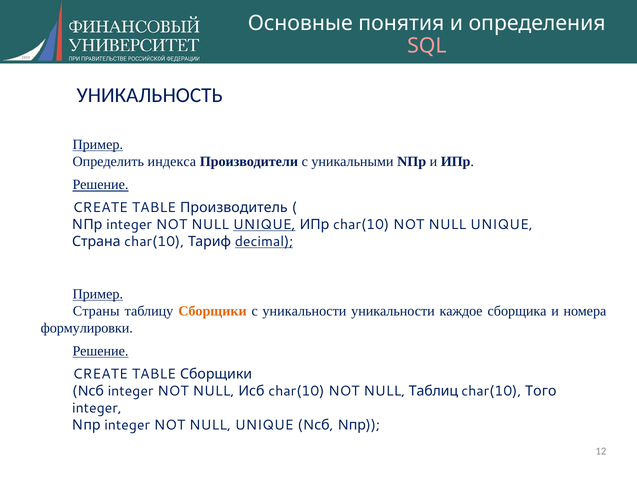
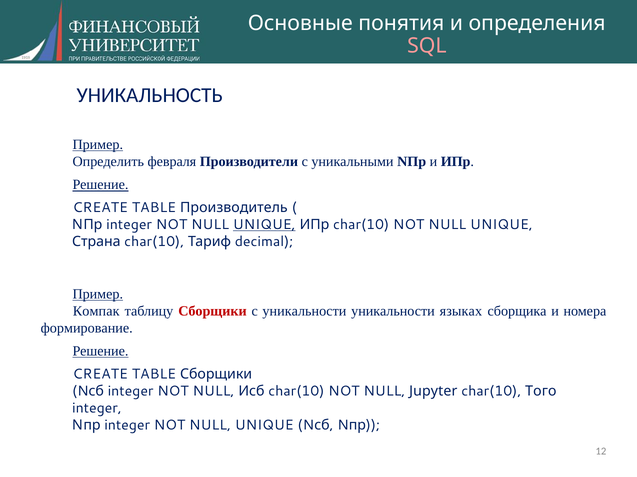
индекса: индекса -> февраля (172, 162)
decimal underline: present -> none (264, 242)
Страны: Страны -> Компак (96, 311)
Сборщики colour: orange -> red (212, 311)
каждое: каждое -> языках (461, 311)
формулировки: формулировки -> формирование (87, 328)
Таблиц: Таблиц -> Jupyter (433, 392)
